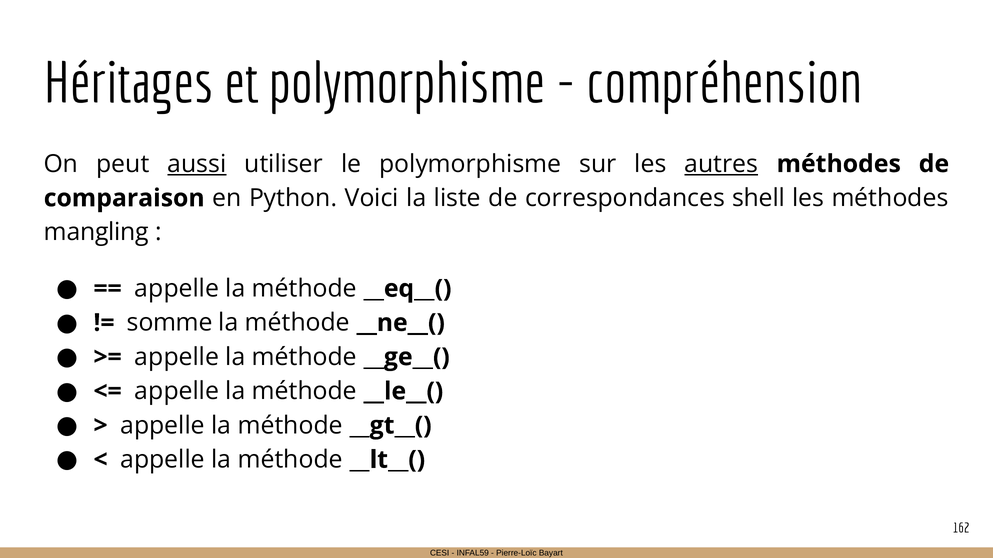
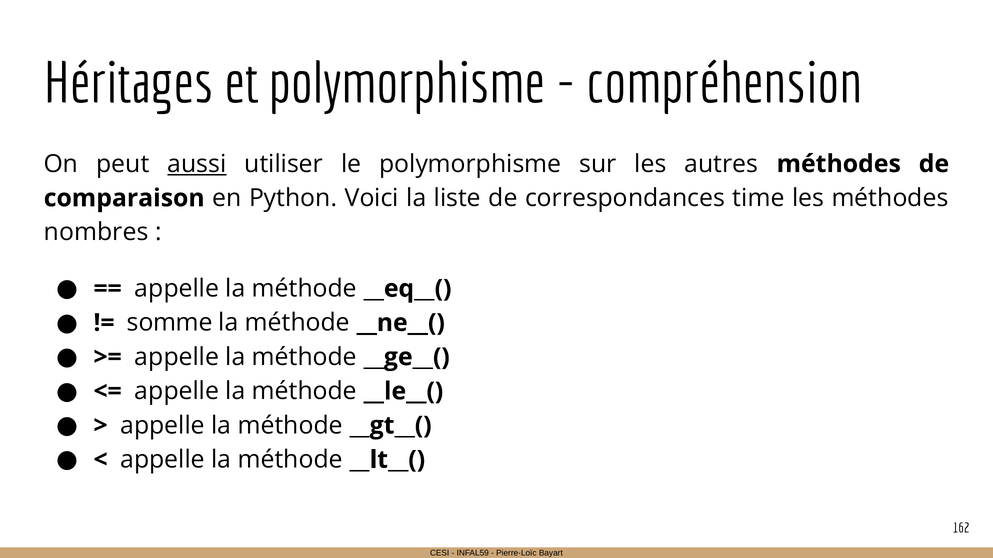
autres underline: present -> none (721, 164)
shell: shell -> time (758, 198)
mangling: mangling -> nombres (96, 233)
